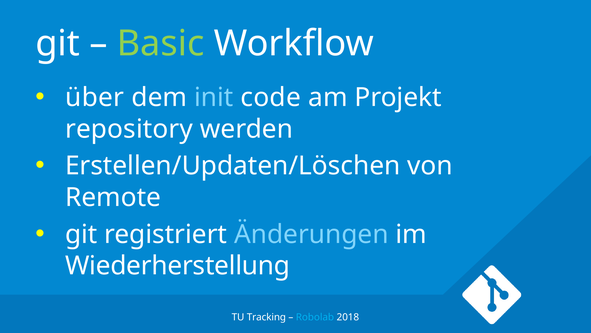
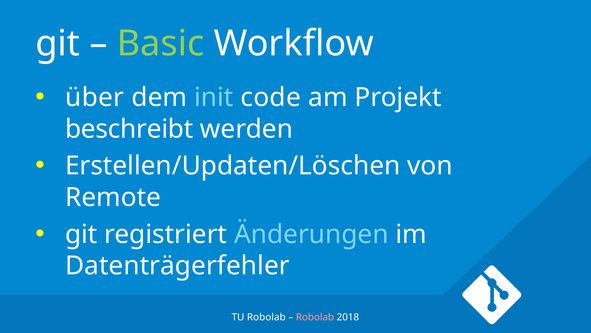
repository: repository -> beschreibt (129, 129)
Wiederherstellung: Wiederherstellung -> Datenträgerfehler (177, 266)
TU Tracking: Tracking -> Robolab (266, 317)
Robolab colour: light blue -> pink (315, 317)
